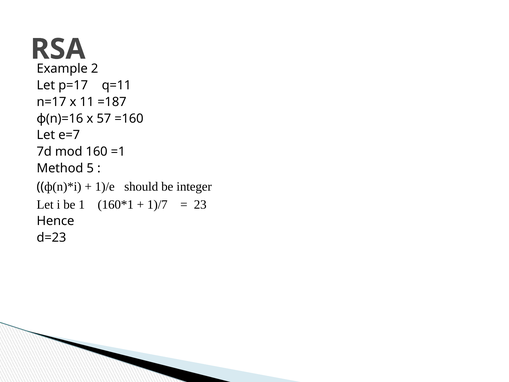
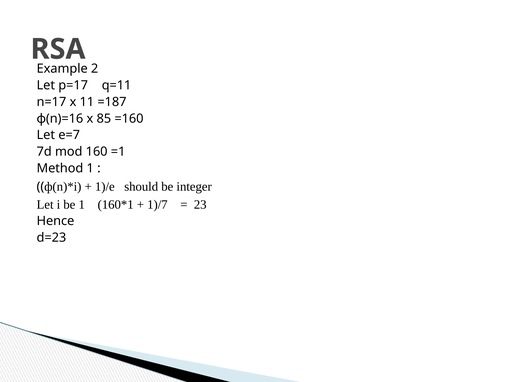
57: 57 -> 85 (104, 118)
Method 5: 5 -> 1 (90, 168)
